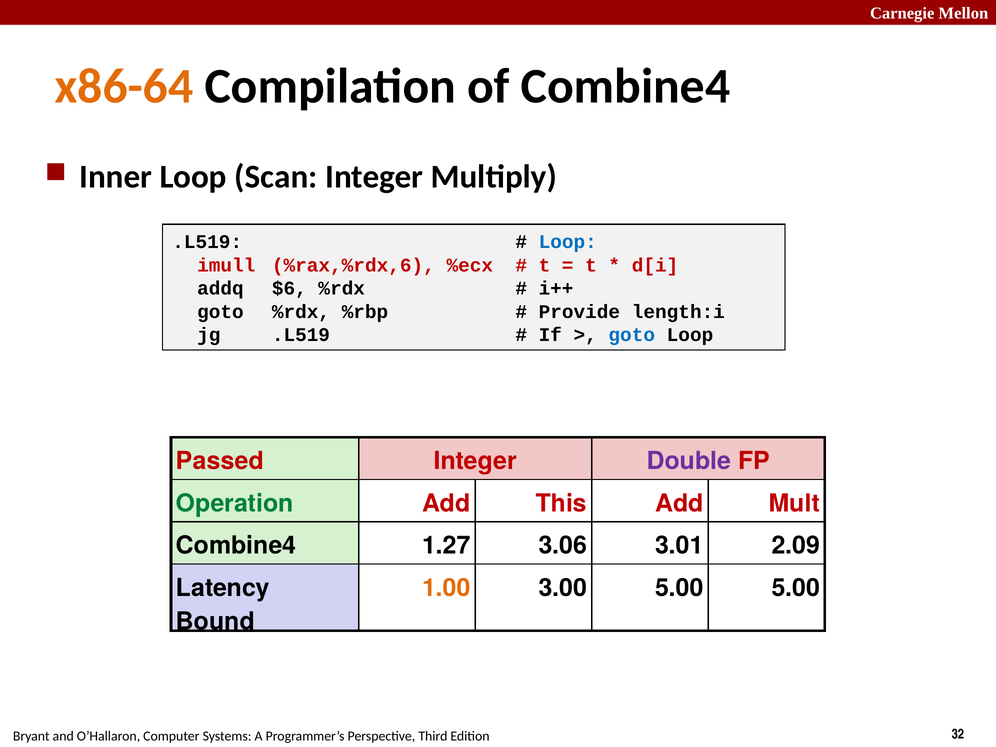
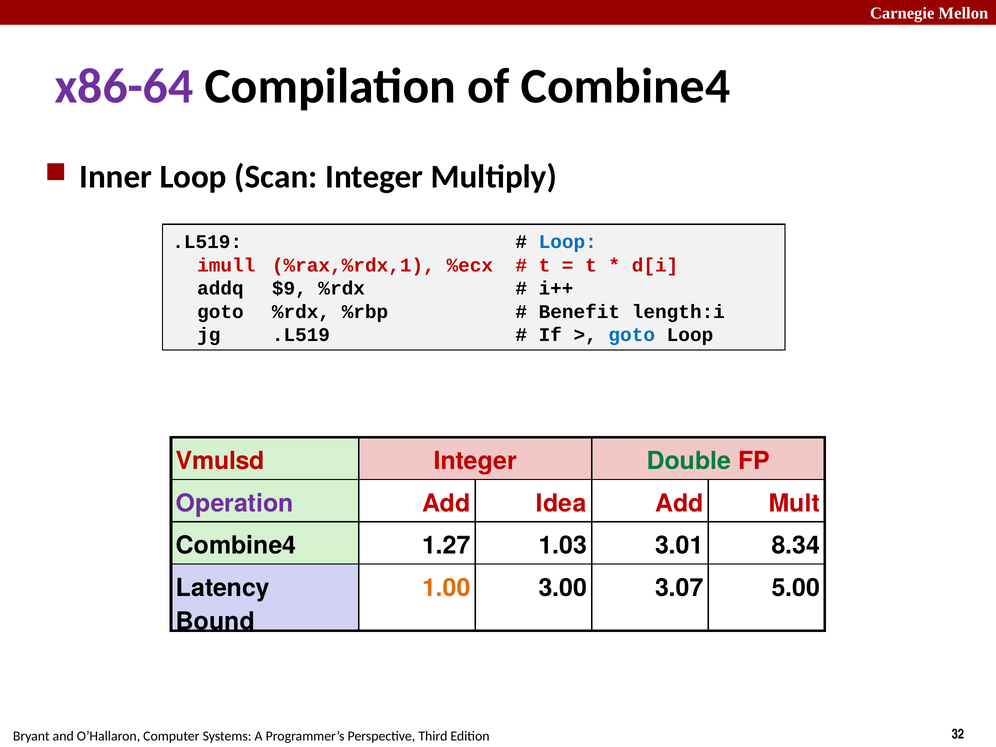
x86-64 colour: orange -> purple (124, 86)
%rax,%rdx,6: %rax,%rdx,6 -> %rax,%rdx,1 (353, 265)
$6: $6 -> $9 (289, 288)
Provide: Provide -> Benefit (579, 312)
Passed: Passed -> Vmulsd (220, 461)
Double colour: purple -> green (689, 461)
Operation colour: green -> purple (235, 504)
This: This -> Idea (561, 504)
3.06: 3.06 -> 1.03 (563, 546)
2.09: 2.09 -> 8.34 (796, 546)
3.00 5.00: 5.00 -> 3.07 (679, 588)
